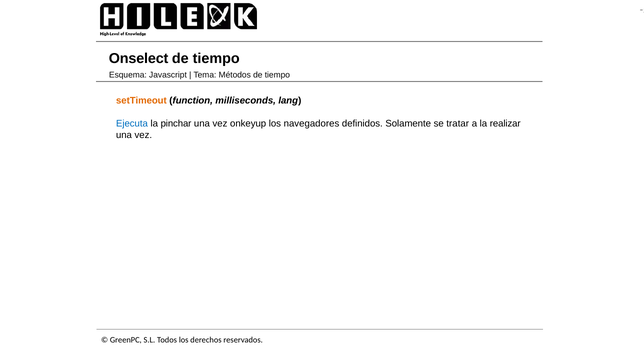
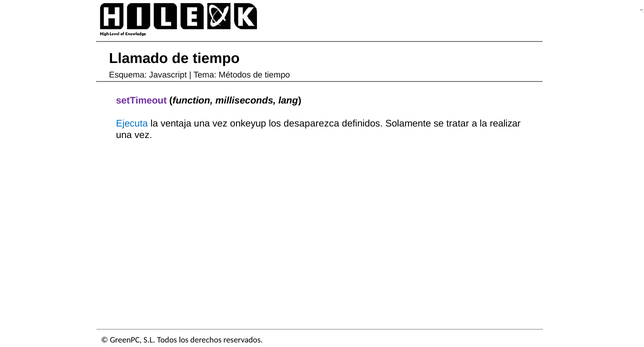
Onselect: Onselect -> Llamado (139, 58)
setTimeout colour: orange -> purple (141, 101)
pinchar: pinchar -> ventaja (176, 124)
navegadores: navegadores -> desaparezca (311, 124)
